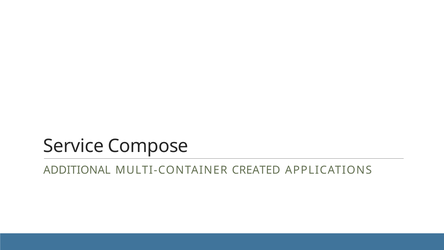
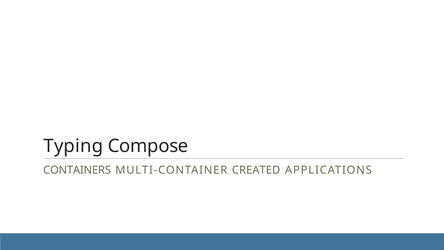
Service: Service -> Typing (73, 146)
ADDITIONAL: ADDITIONAL -> CONTAINERS (77, 170)
